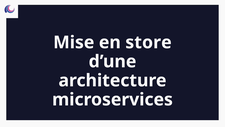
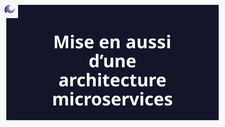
store: store -> aussi (148, 42)
